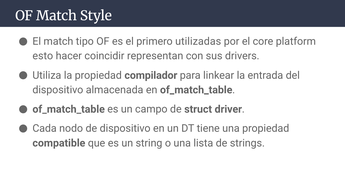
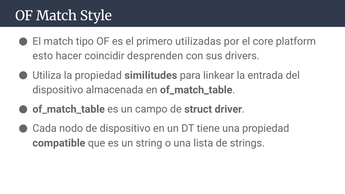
representan: representan -> desprenden (155, 56)
compilador: compilador -> similitudes (151, 75)
